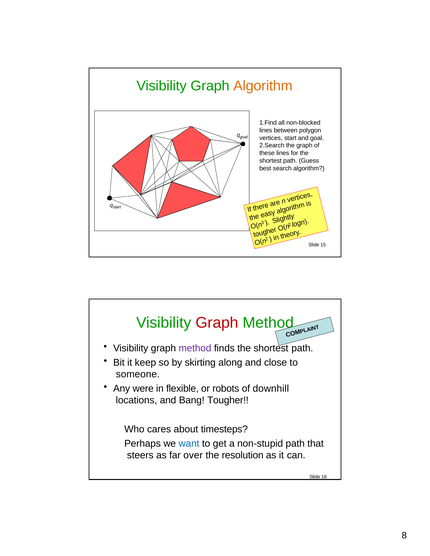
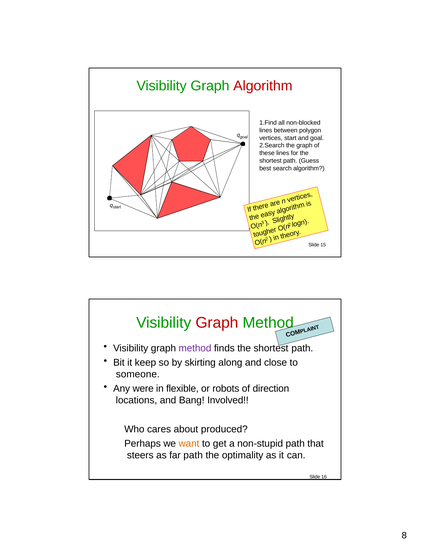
Algorithm colour: orange -> red (263, 86)
downhill: downhill -> direction (271, 389)
Bang Tougher: Tougher -> Involved (228, 401)
timesteps: timesteps -> produced (224, 430)
want colour: blue -> orange (189, 444)
far over: over -> path (193, 456)
resolution: resolution -> optimality (243, 456)
